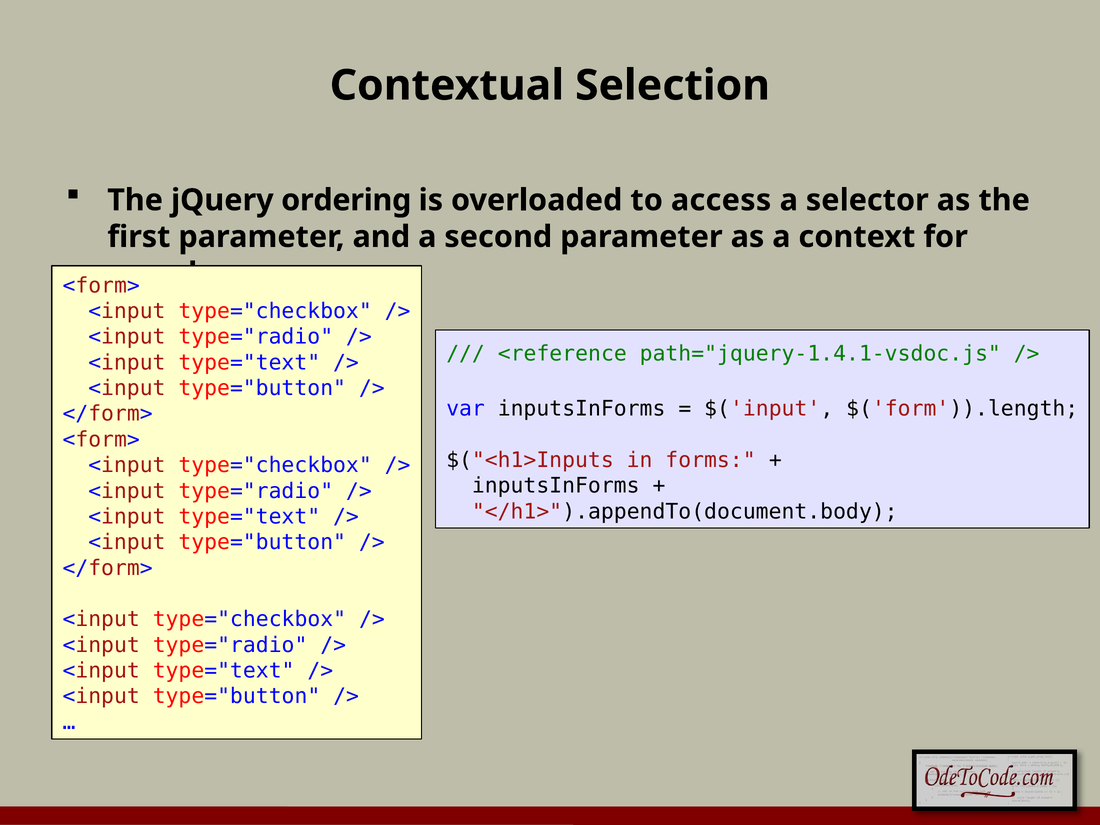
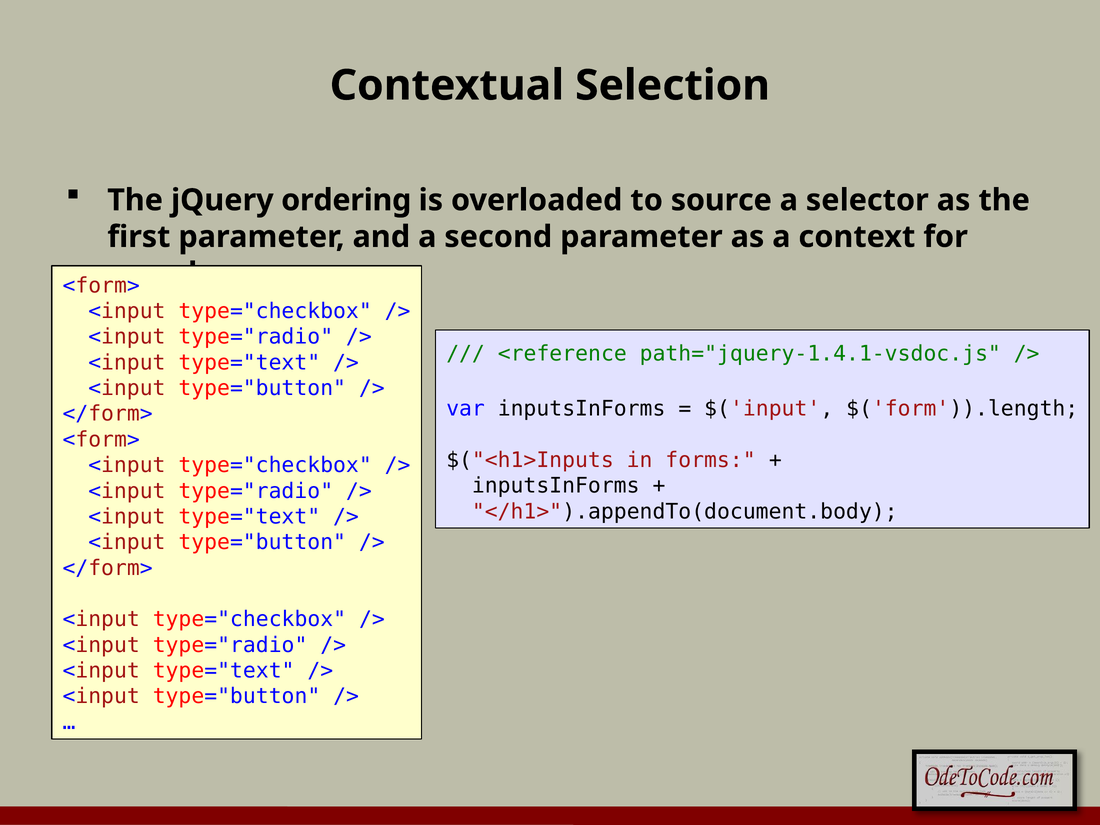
access: access -> source (721, 200)
